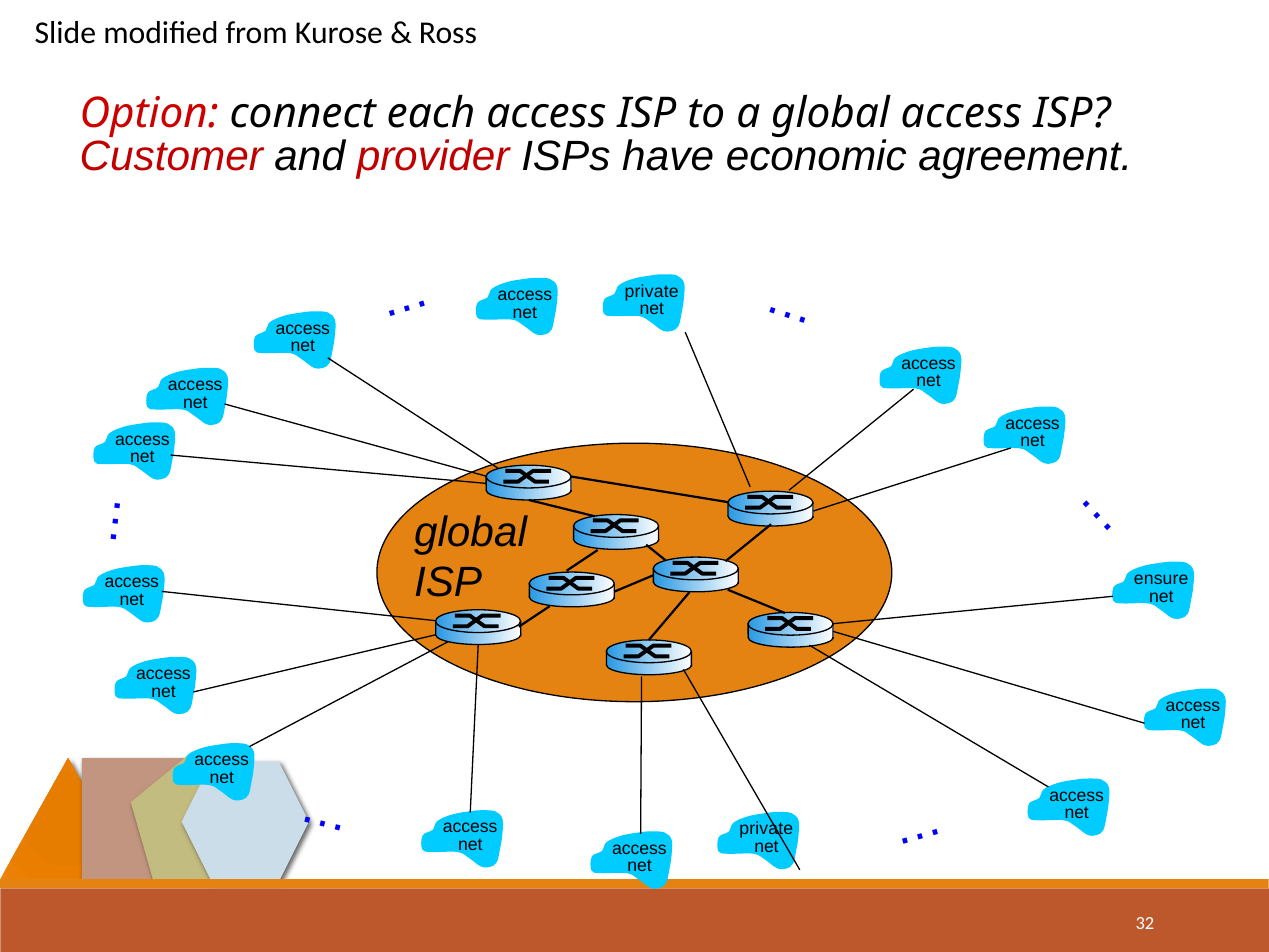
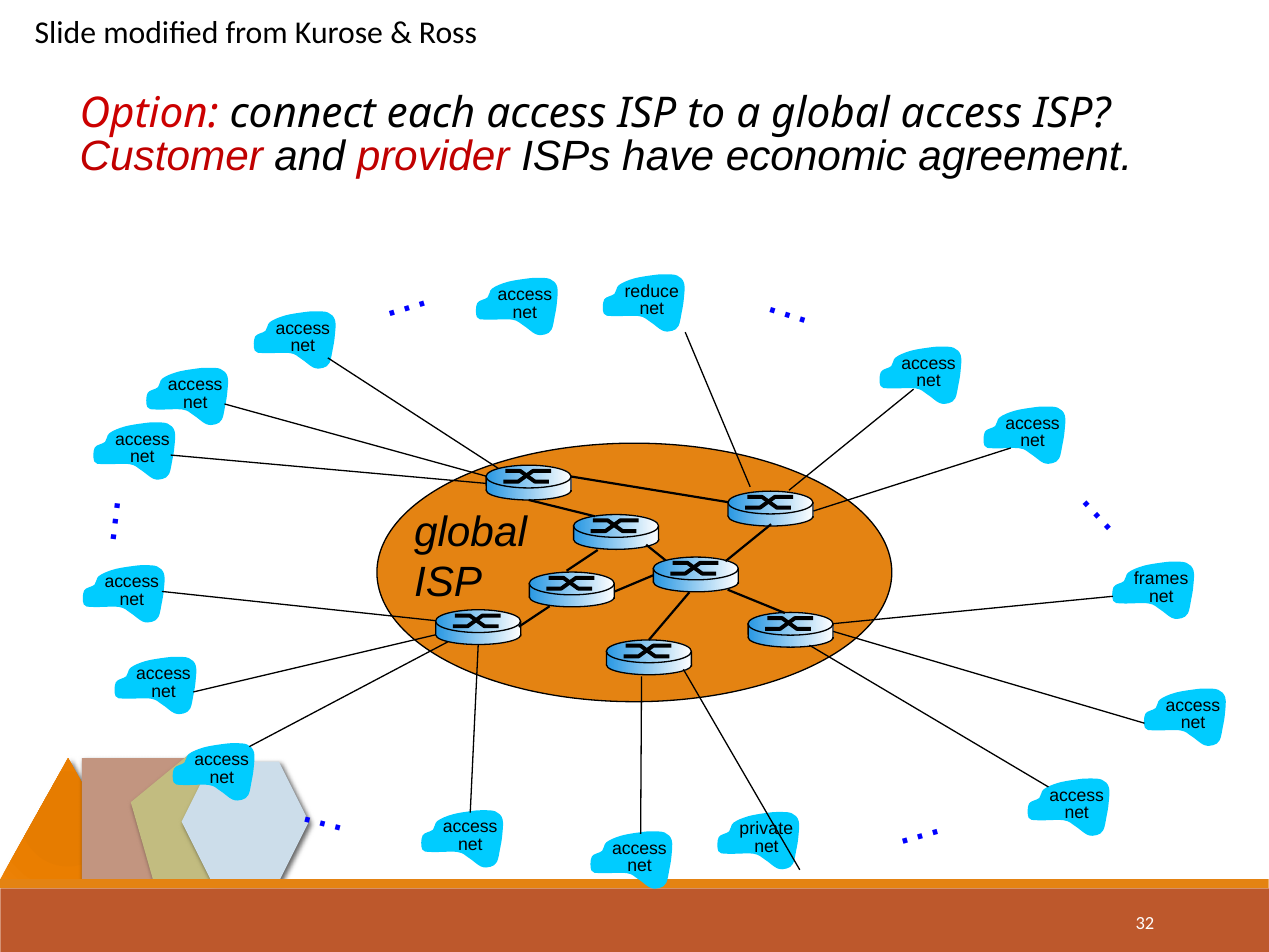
private: private -> reduce (652, 291)
ensure: ensure -> frames (1161, 578)
